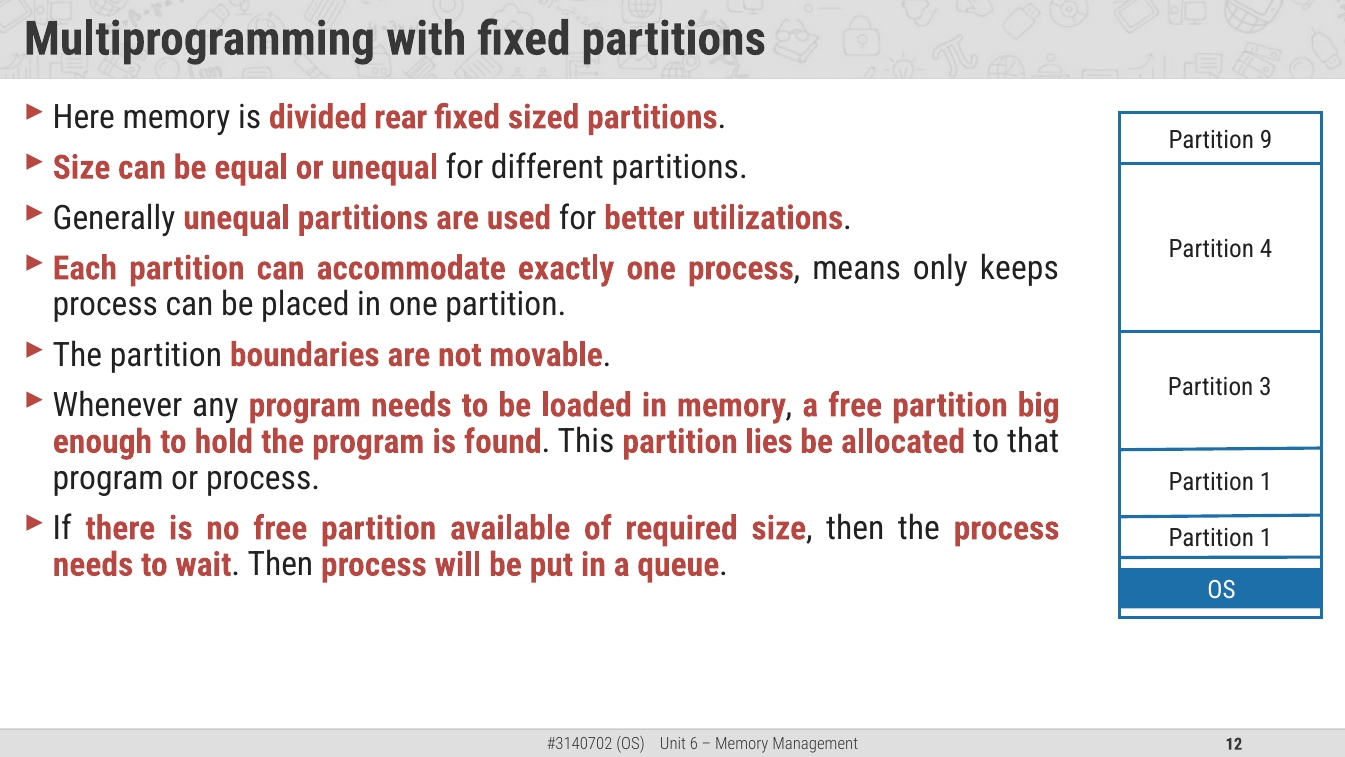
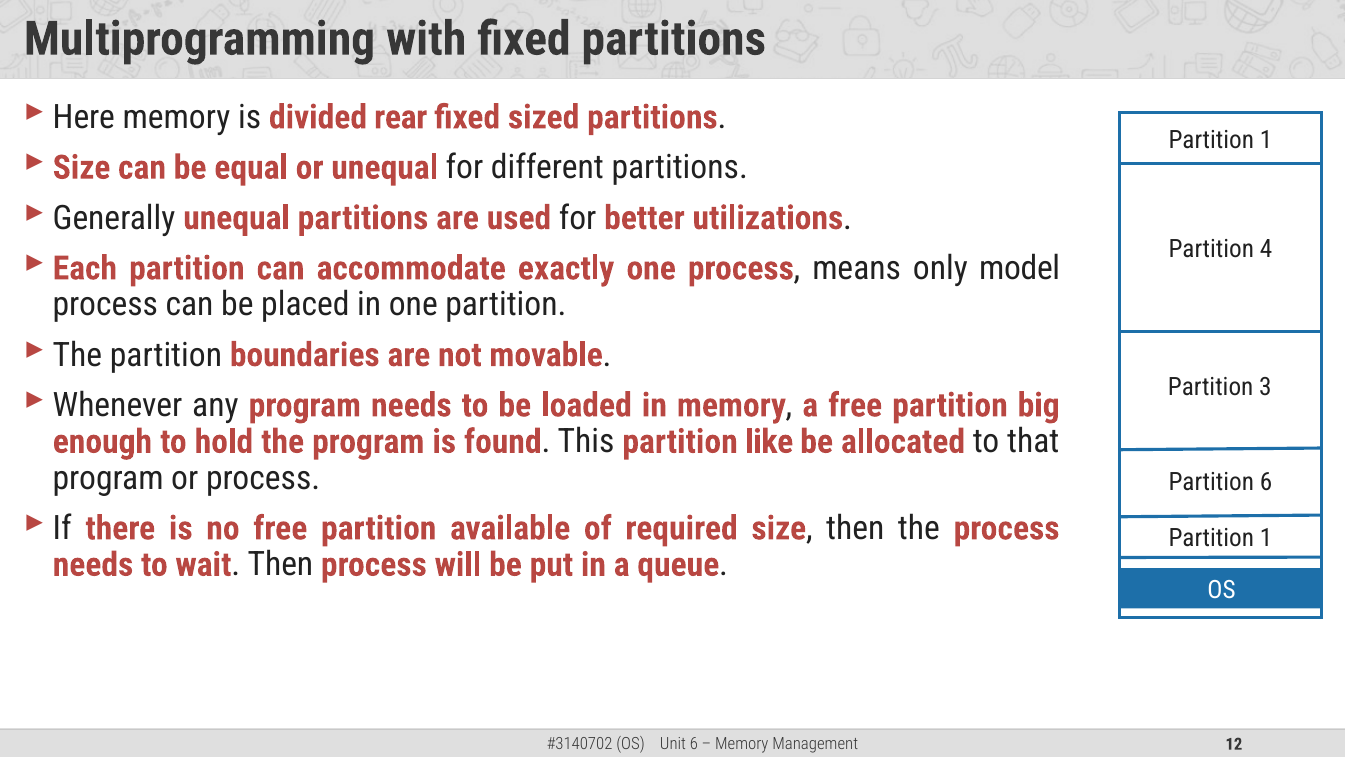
9: 9 -> 1 (1266, 140)
keeps: keeps -> model (1020, 268)
lies: lies -> like (769, 441)
1: 1 -> 6 (1266, 482)
